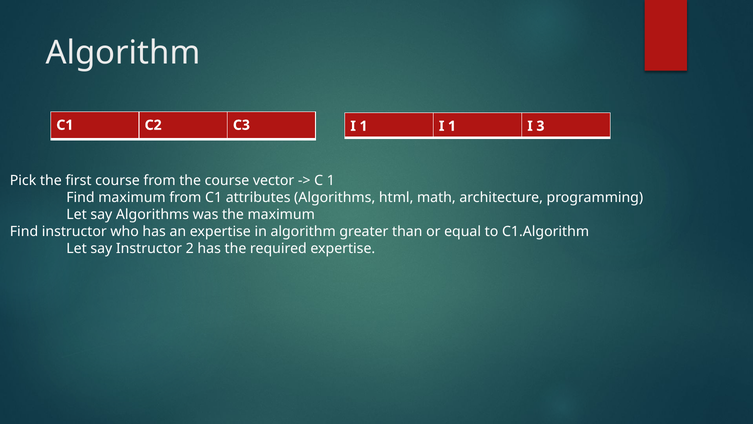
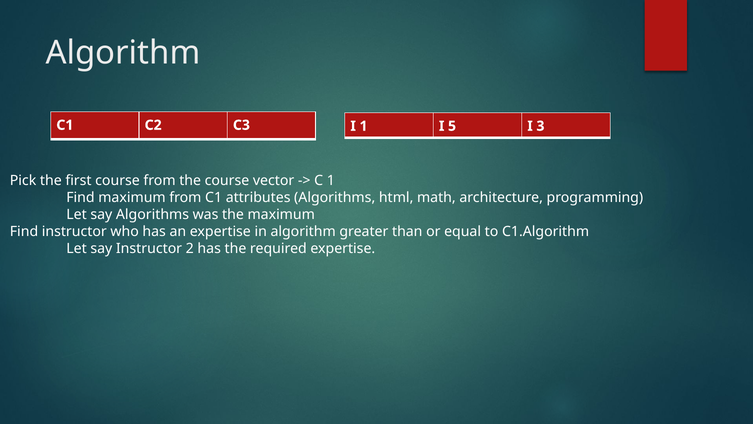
1 I 1: 1 -> 5 (452, 126)
